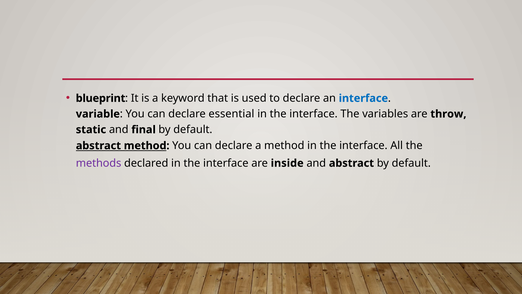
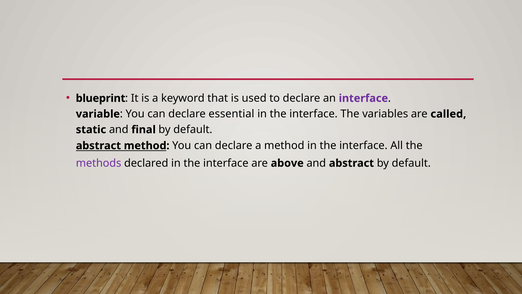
interface colour: blue -> purple (363, 98)
throw: throw -> called (448, 114)
inside: inside -> above (287, 163)
